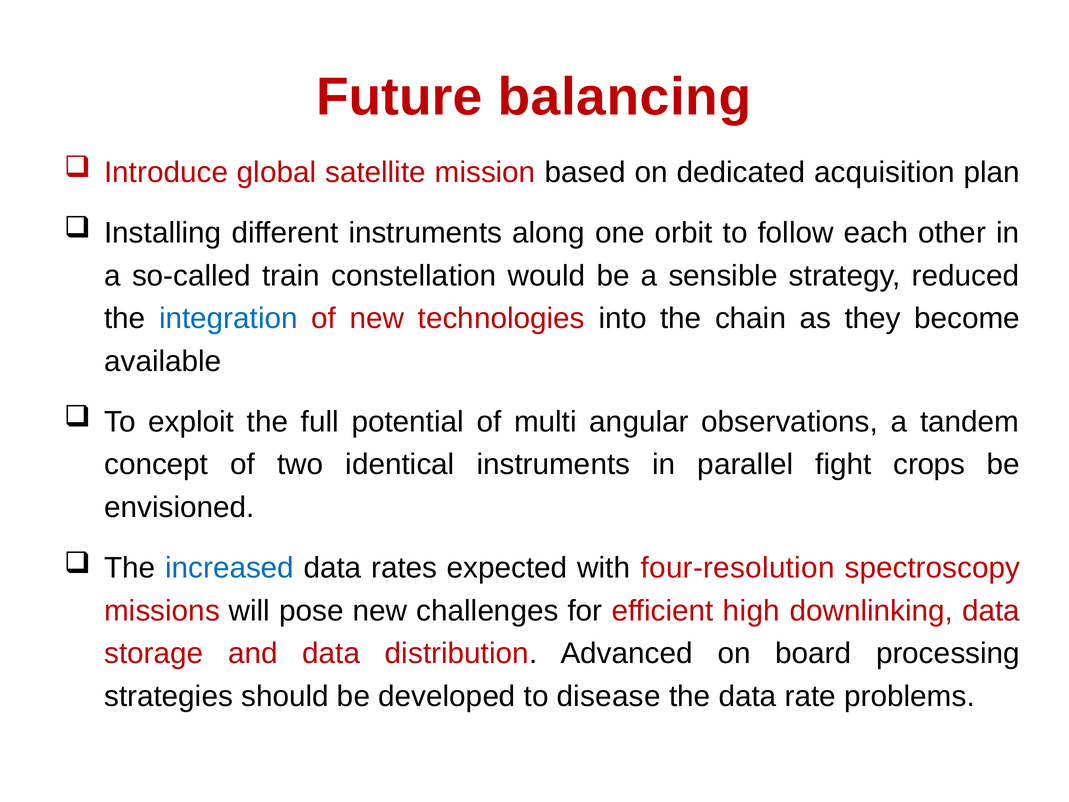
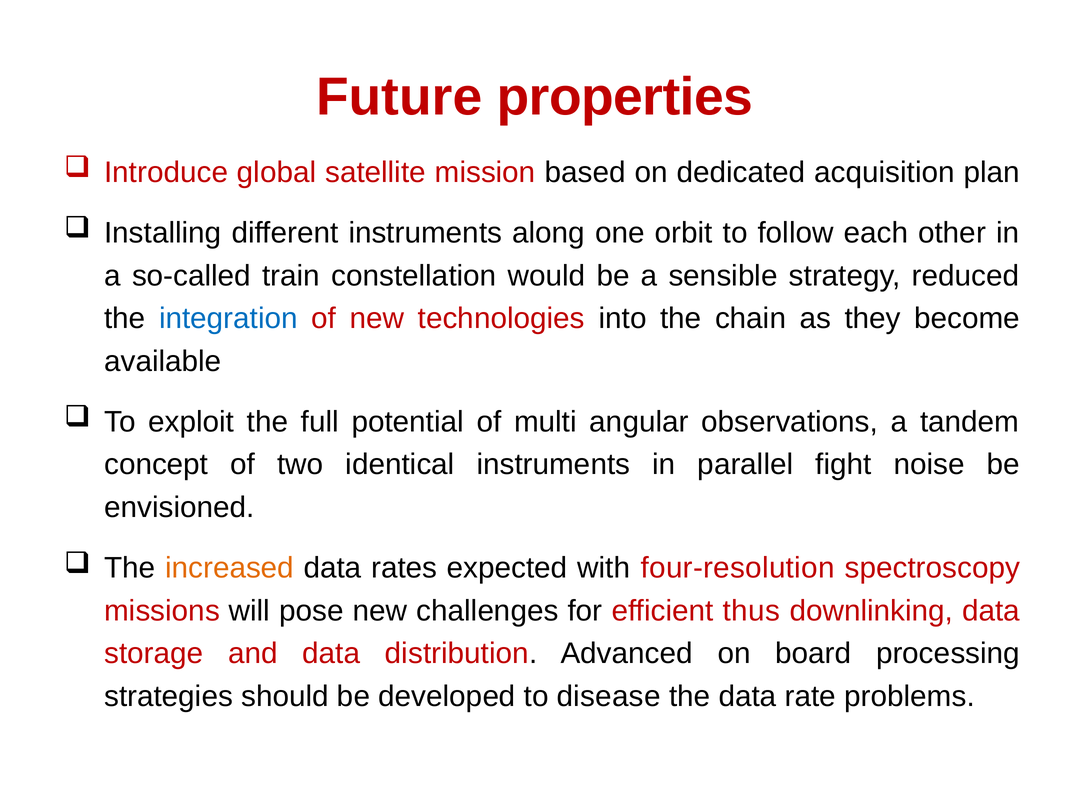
balancing: balancing -> properties (625, 97)
crops: crops -> noise (929, 465)
increased colour: blue -> orange (230, 568)
high: high -> thus (751, 611)
